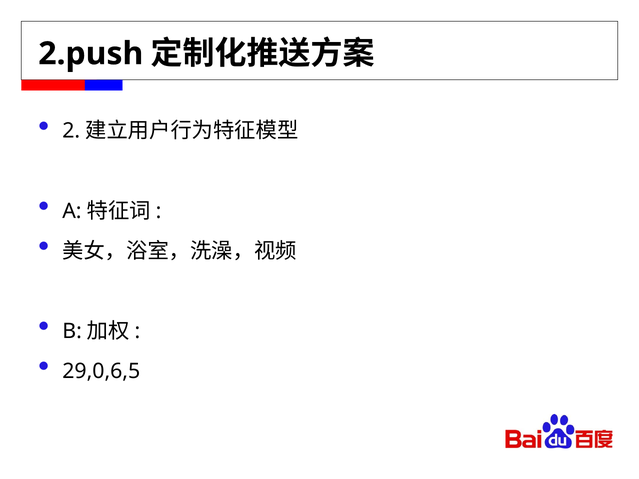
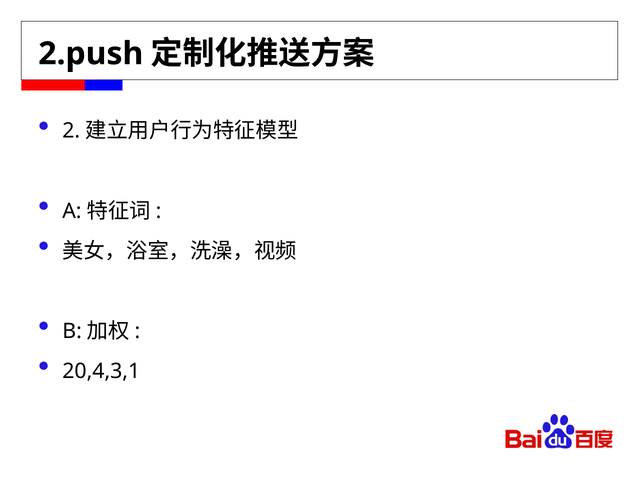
29,0,6,5: 29,0,6,5 -> 20,4,3,1 (101, 371)
